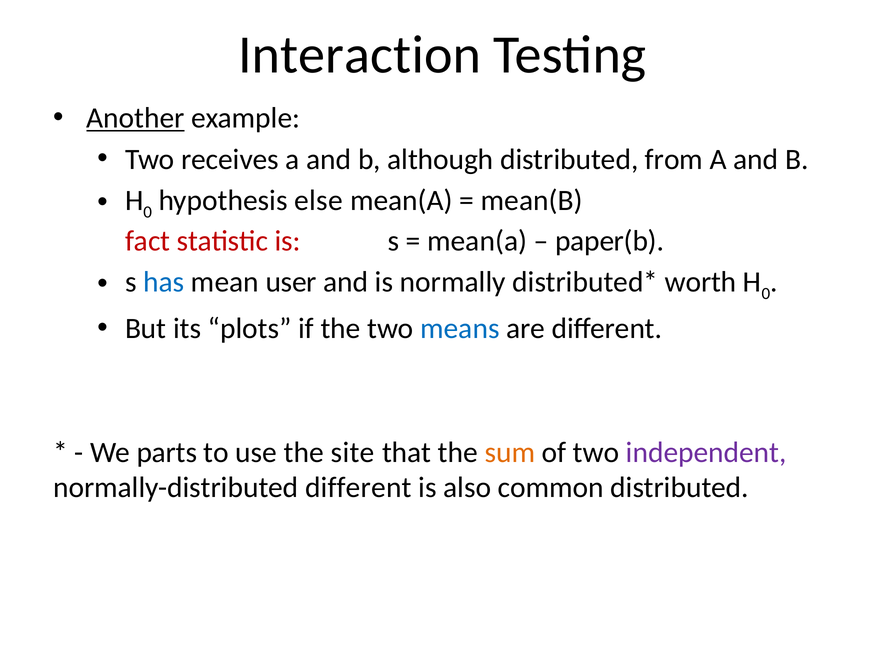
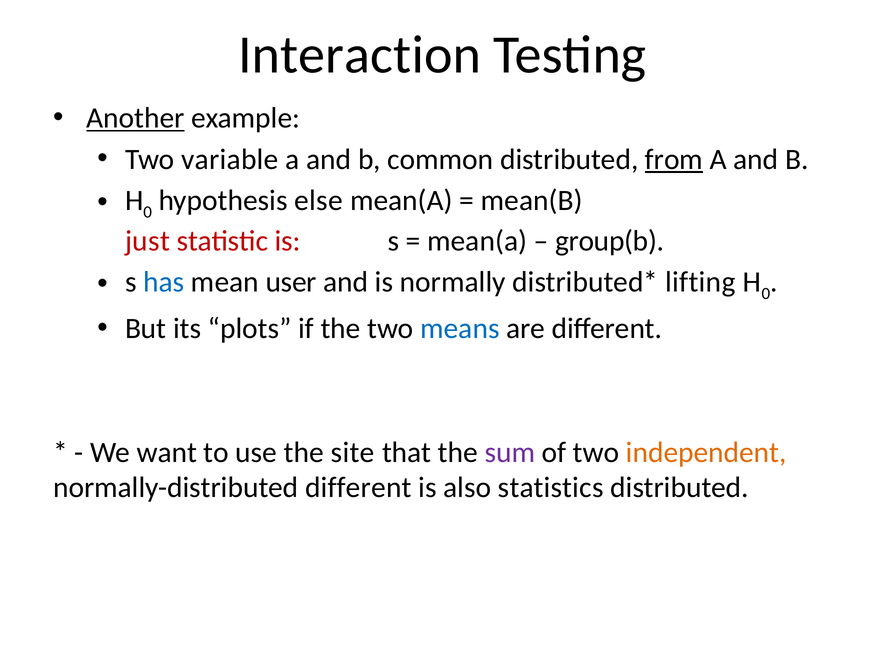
receives: receives -> variable (230, 159)
although: although -> common (440, 159)
from underline: none -> present (674, 159)
fact: fact -> just (147, 241)
paper(b: paper(b -> group(b (610, 241)
worth: worth -> lifting (700, 282)
parts: parts -> want (167, 452)
sum colour: orange -> purple (510, 452)
independent colour: purple -> orange (706, 452)
common: common -> statistics (551, 488)
